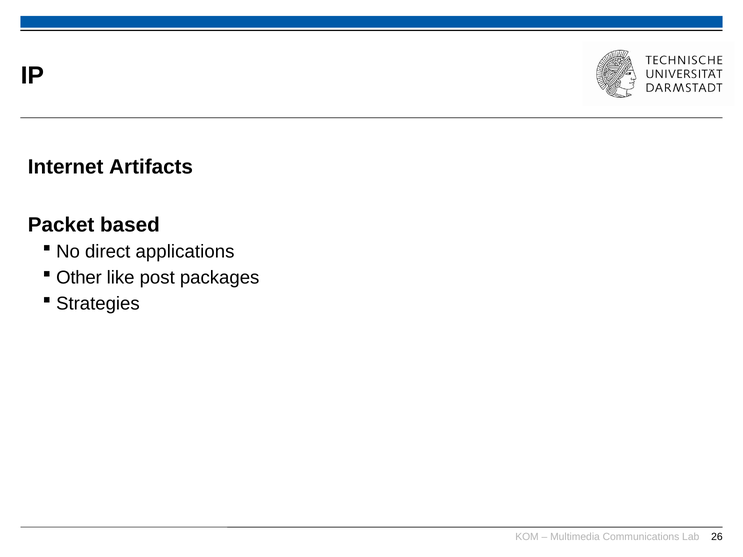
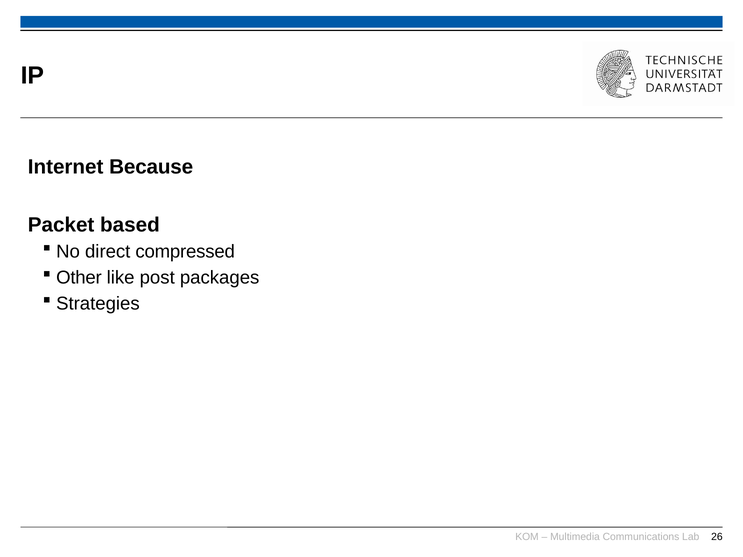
Artifacts: Artifacts -> Because (151, 167)
applications: applications -> compressed (185, 252)
